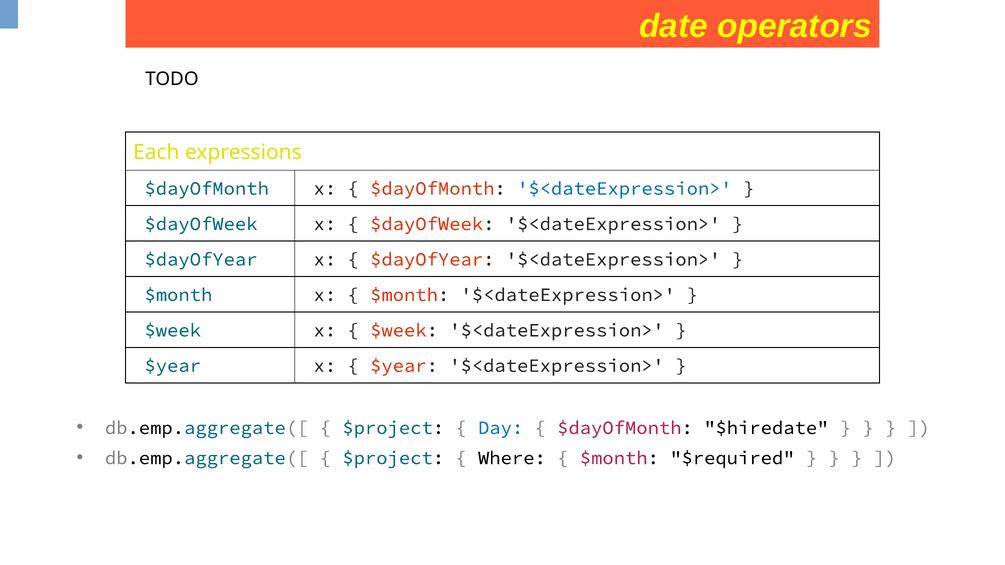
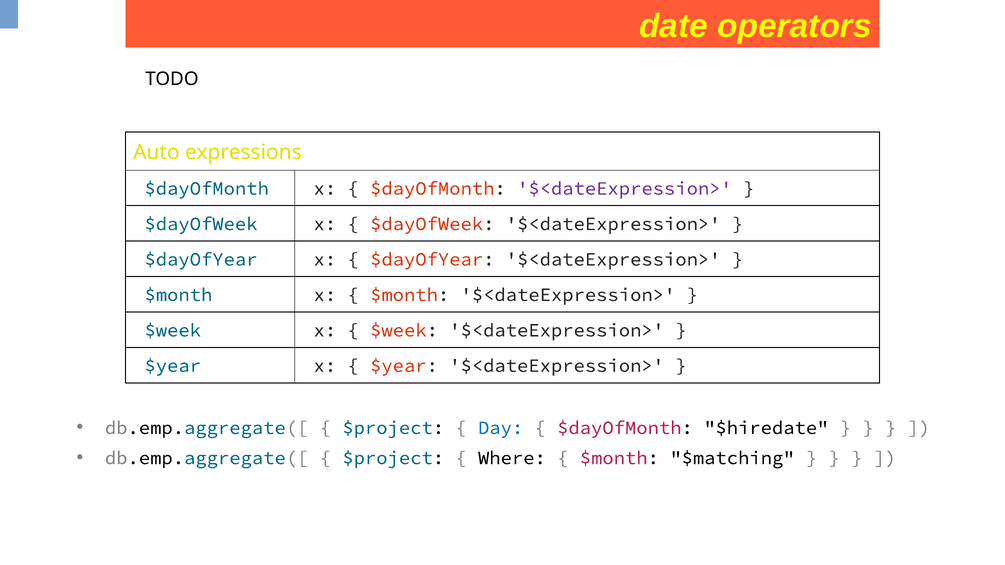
Each: Each -> Auto (156, 152)
$<dateExpression> colour: blue -> purple (624, 189)
$required: $required -> $matching (732, 458)
